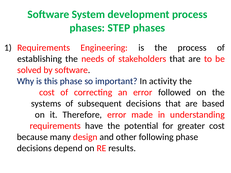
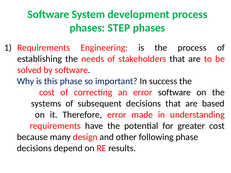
activity: activity -> success (163, 81)
error followed: followed -> software (175, 92)
